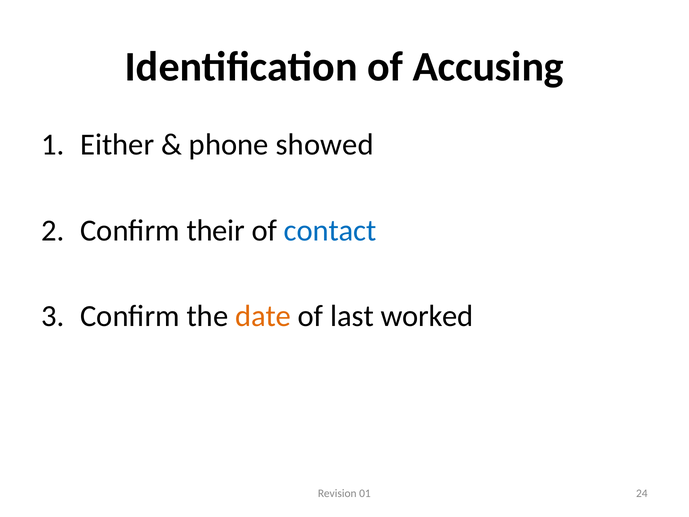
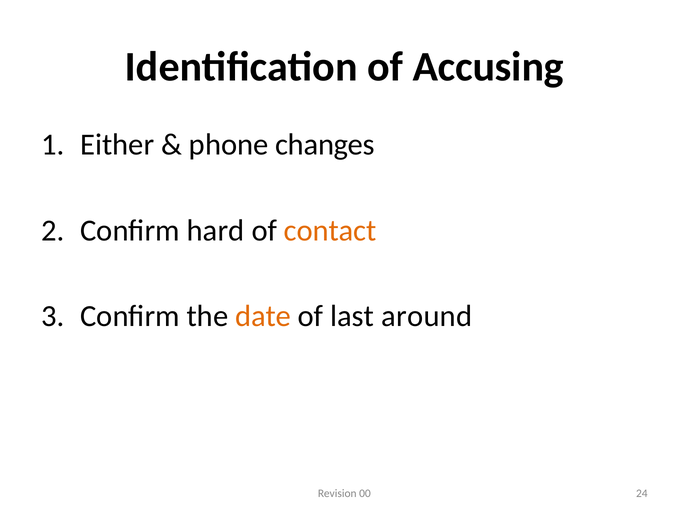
showed: showed -> changes (325, 145)
their: their -> hard (216, 230)
contact colour: blue -> orange (330, 230)
worked: worked -> around (427, 316)
01: 01 -> 00 (365, 493)
